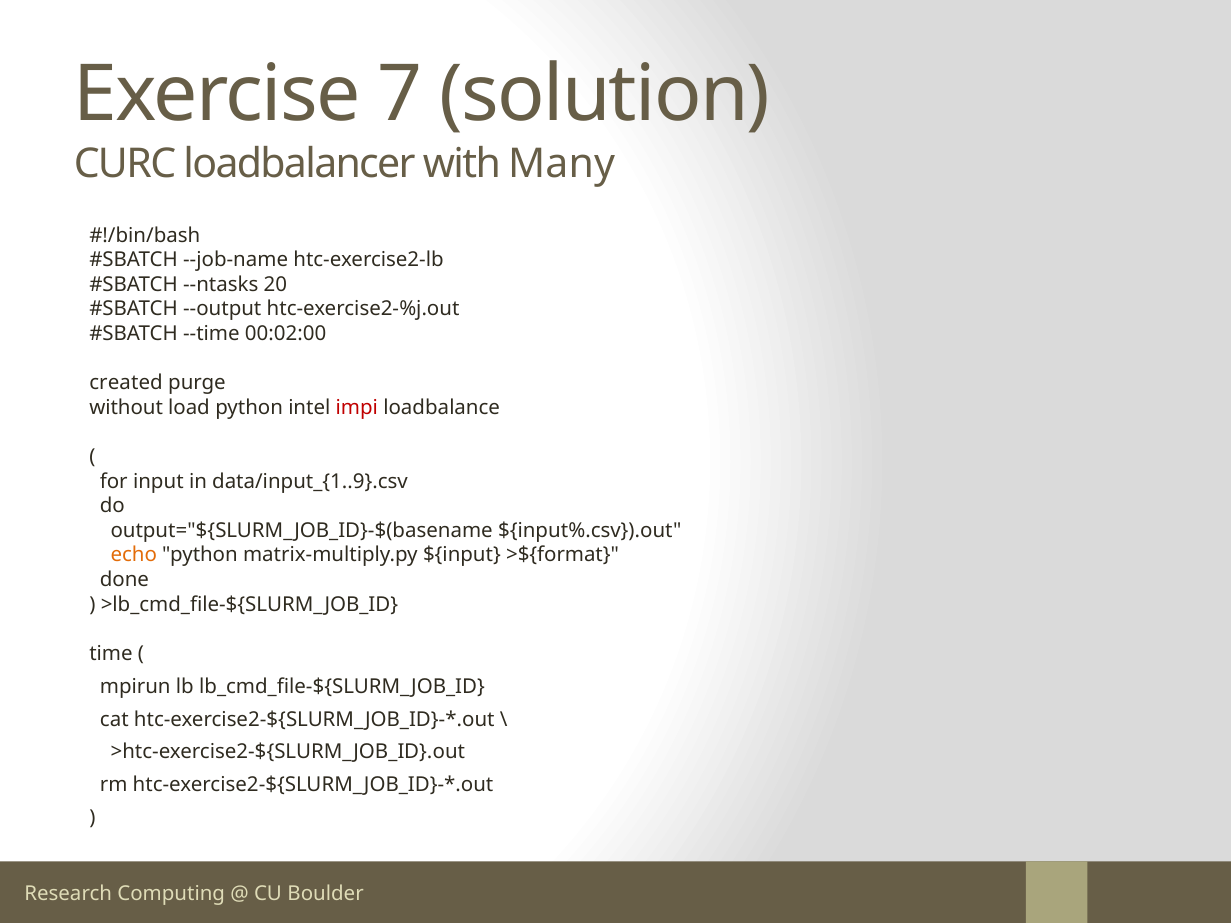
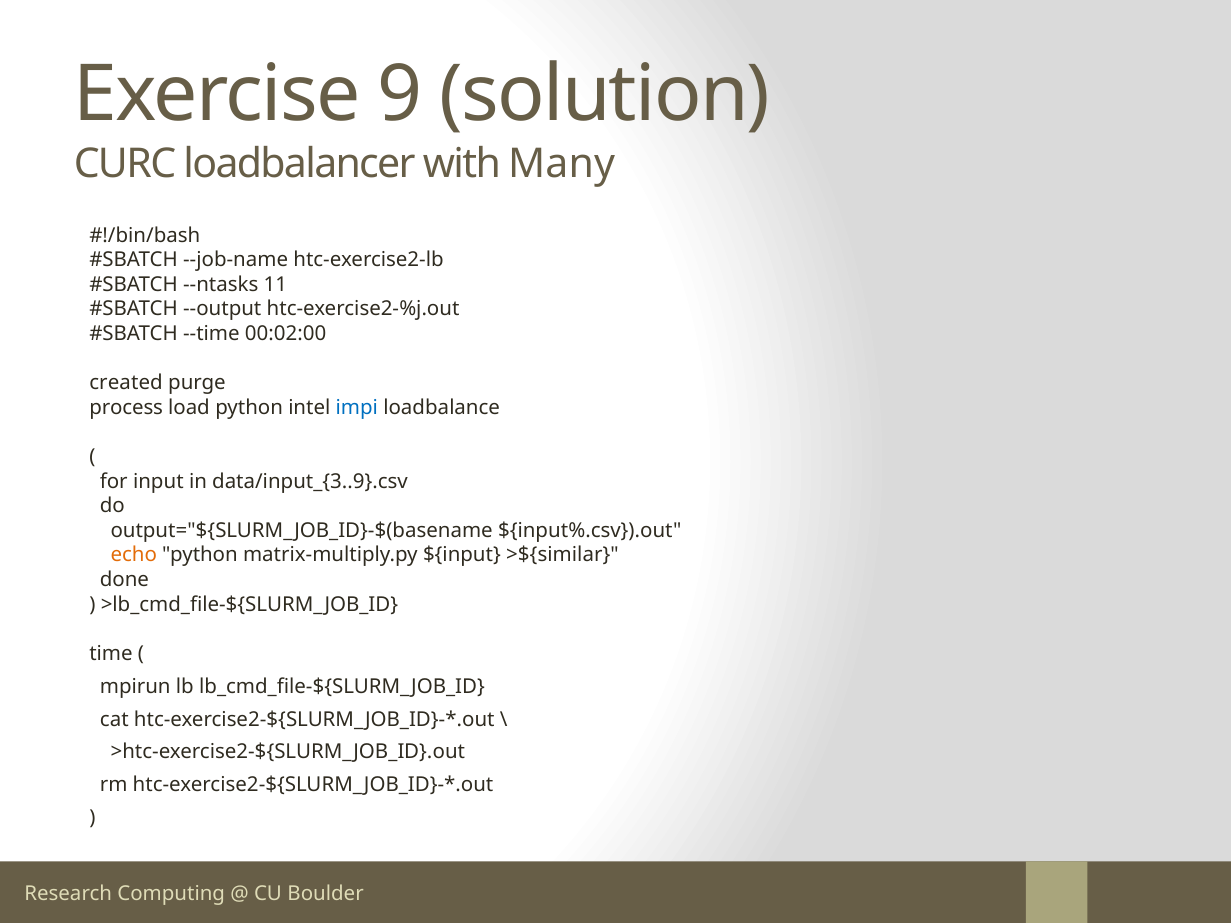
7: 7 -> 9 (400, 95)
20: 20 -> 11 (275, 285)
without: without -> process (126, 408)
impi colour: red -> blue (357, 408)
data/input_{1..9}.csv: data/input_{1..9}.csv -> data/input_{3..9}.csv (310, 482)
>${format: >${format -> >${similar (562, 555)
